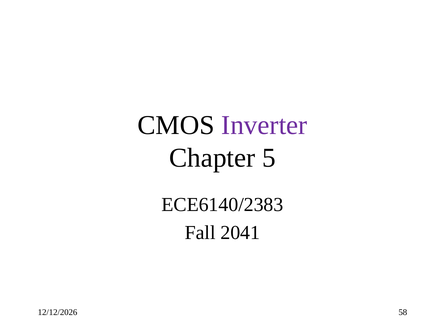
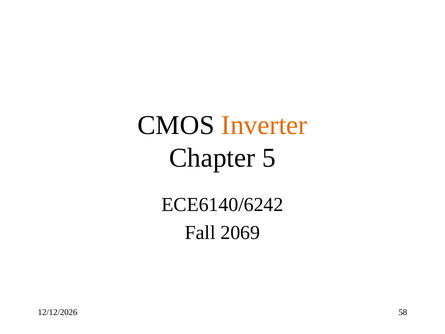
Inverter colour: purple -> orange (264, 125)
ECE6140/2383: ECE6140/2383 -> ECE6140/6242 (222, 205)
2041: 2041 -> 2069 (240, 232)
